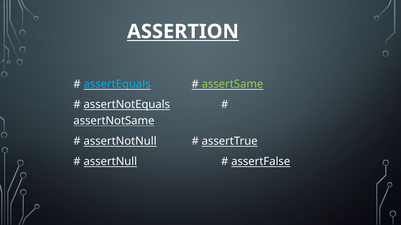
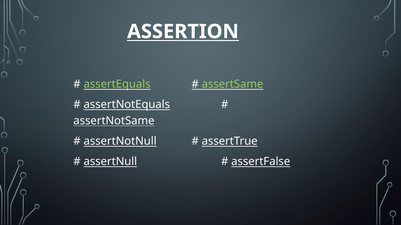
assertEquals colour: light blue -> light green (117, 84)
